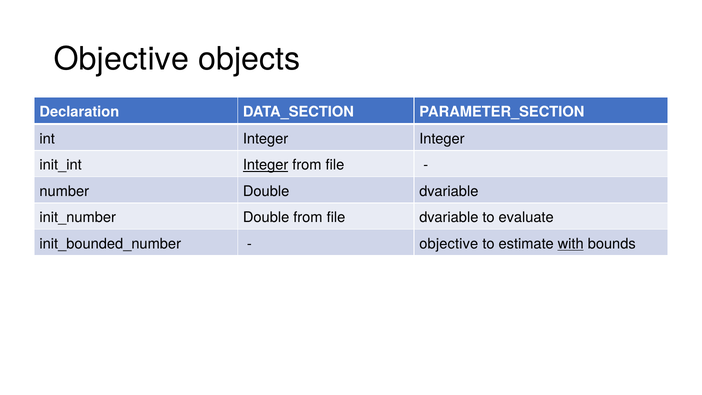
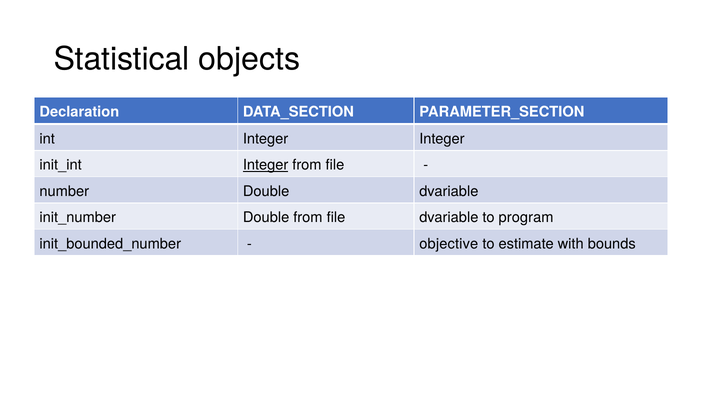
Objective: Objective -> Statistical (122, 59)
evaluate: evaluate -> program (526, 218)
with underline: present -> none (571, 244)
